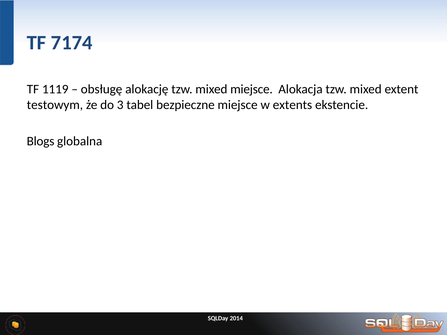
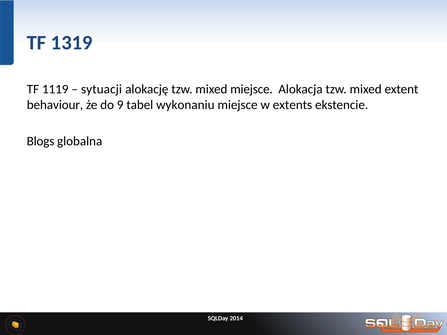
7174: 7174 -> 1319 (72, 43)
obsługę: obsługę -> sytuacji (101, 89)
testowym: testowym -> behaviour (55, 105)
3: 3 -> 9 (120, 105)
bezpieczne: bezpieczne -> wykonaniu (185, 105)
